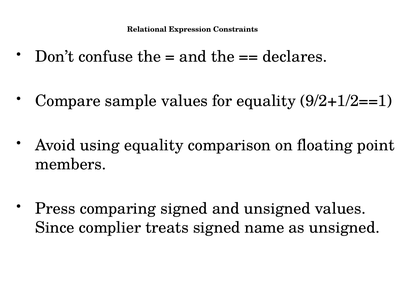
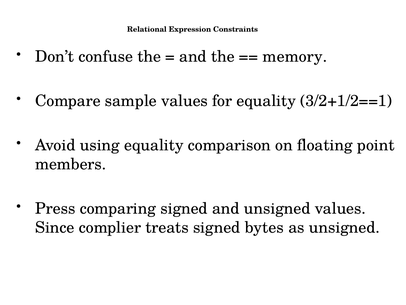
declares: declares -> memory (295, 57)
9/2+1/2==1: 9/2+1/2==1 -> 3/2+1/2==1 (346, 101)
name: name -> bytes (264, 227)
